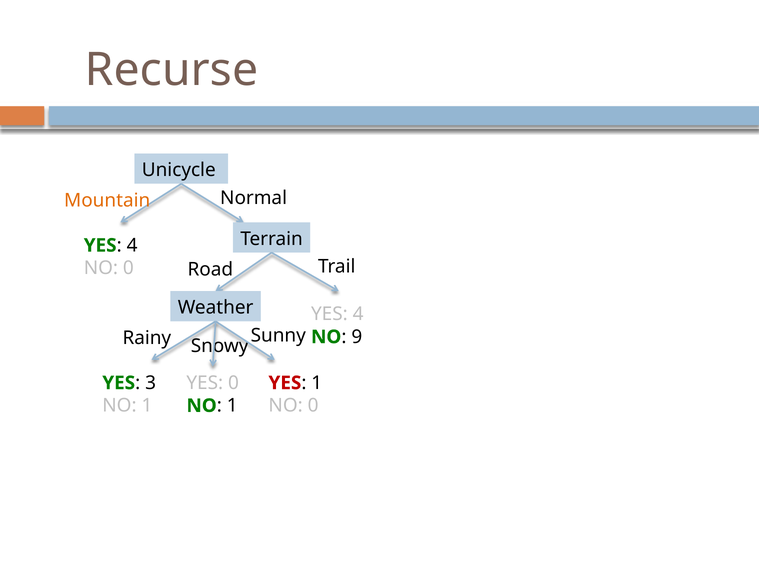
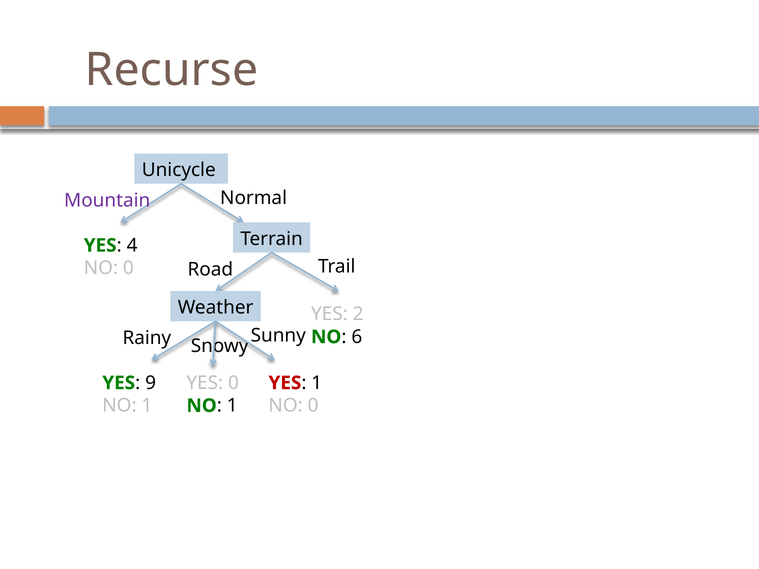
Mountain colour: orange -> purple (107, 201)
YES 4: 4 -> 2 (358, 314)
9: 9 -> 6 (357, 337)
3: 3 -> 9 (151, 383)
